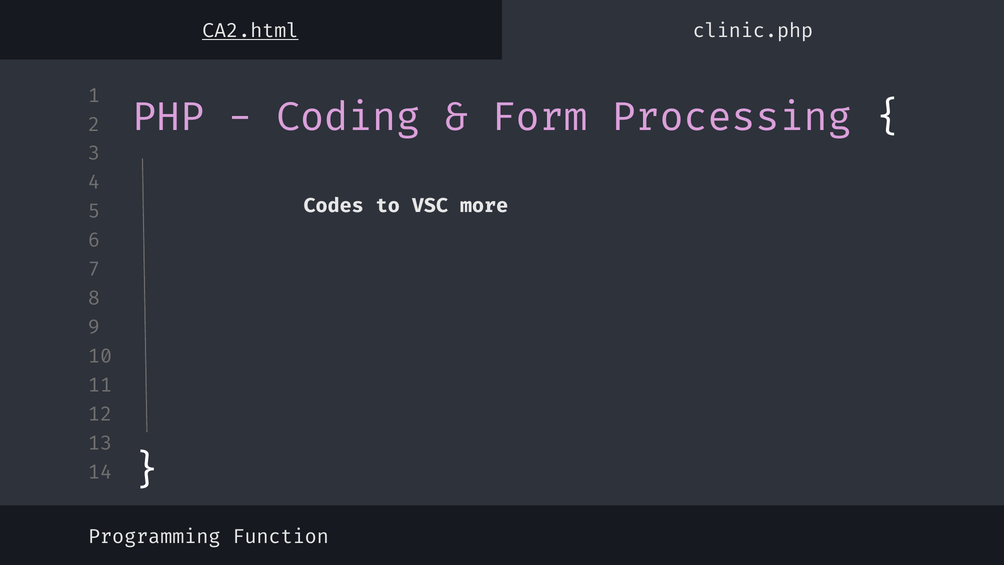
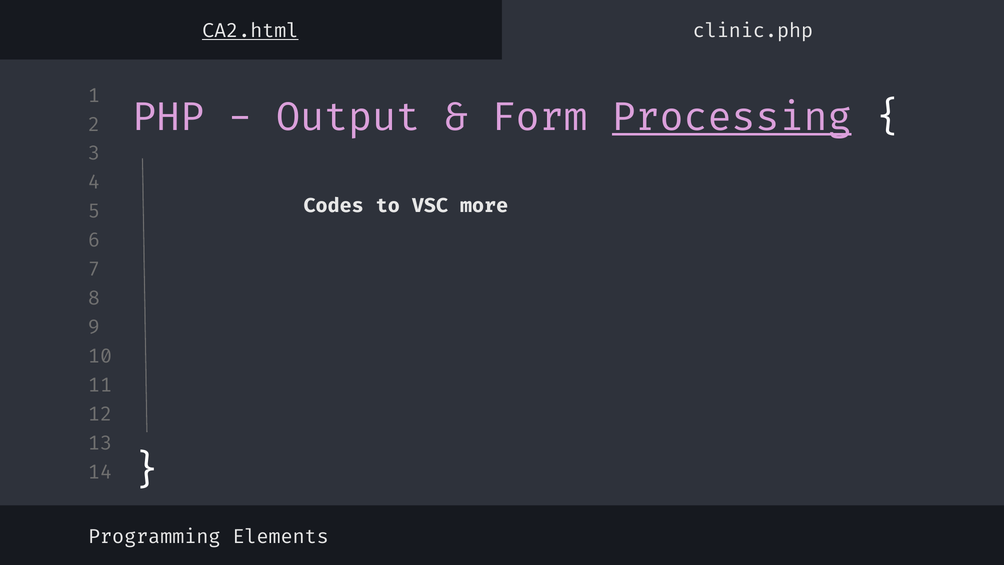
Coding: Coding -> Output (348, 117)
Processing underline: none -> present (732, 117)
Function: Function -> Elements (281, 536)
